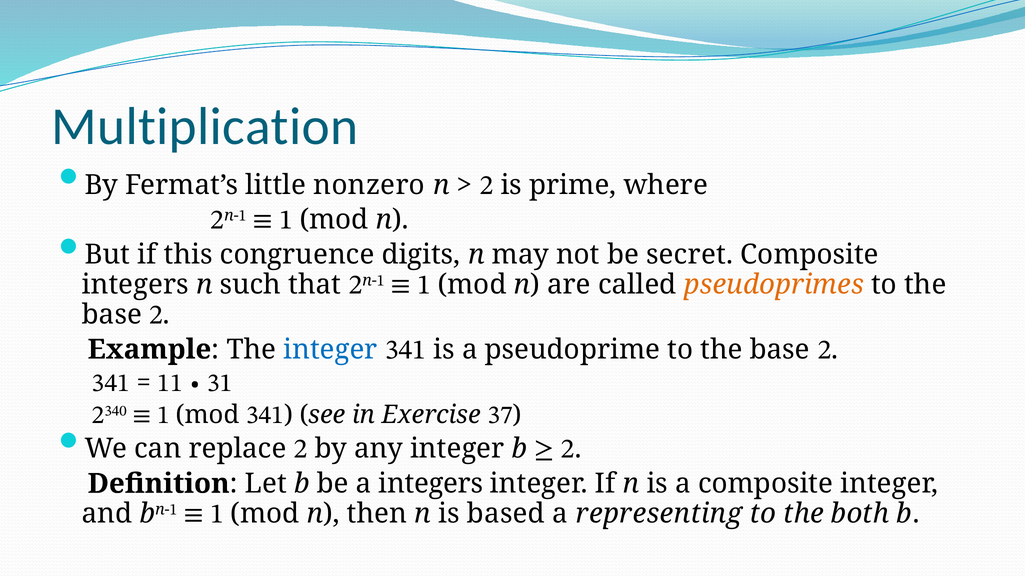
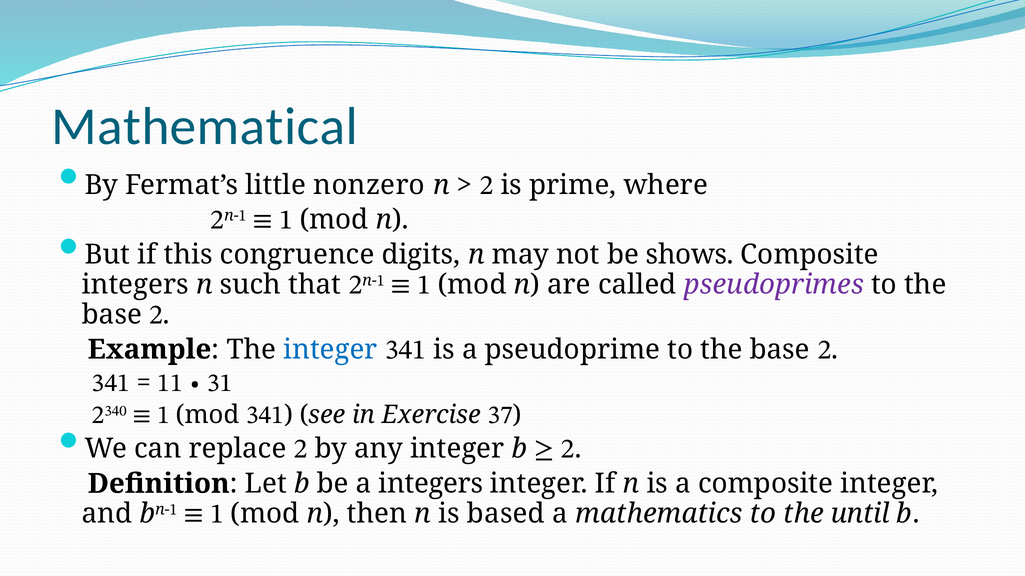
Multiplication: Multiplication -> Mathematical (205, 127)
secret: secret -> shows (690, 255)
pseudoprimes colour: orange -> purple (774, 285)
representing: representing -> mathematics (659, 514)
both: both -> until (860, 514)
